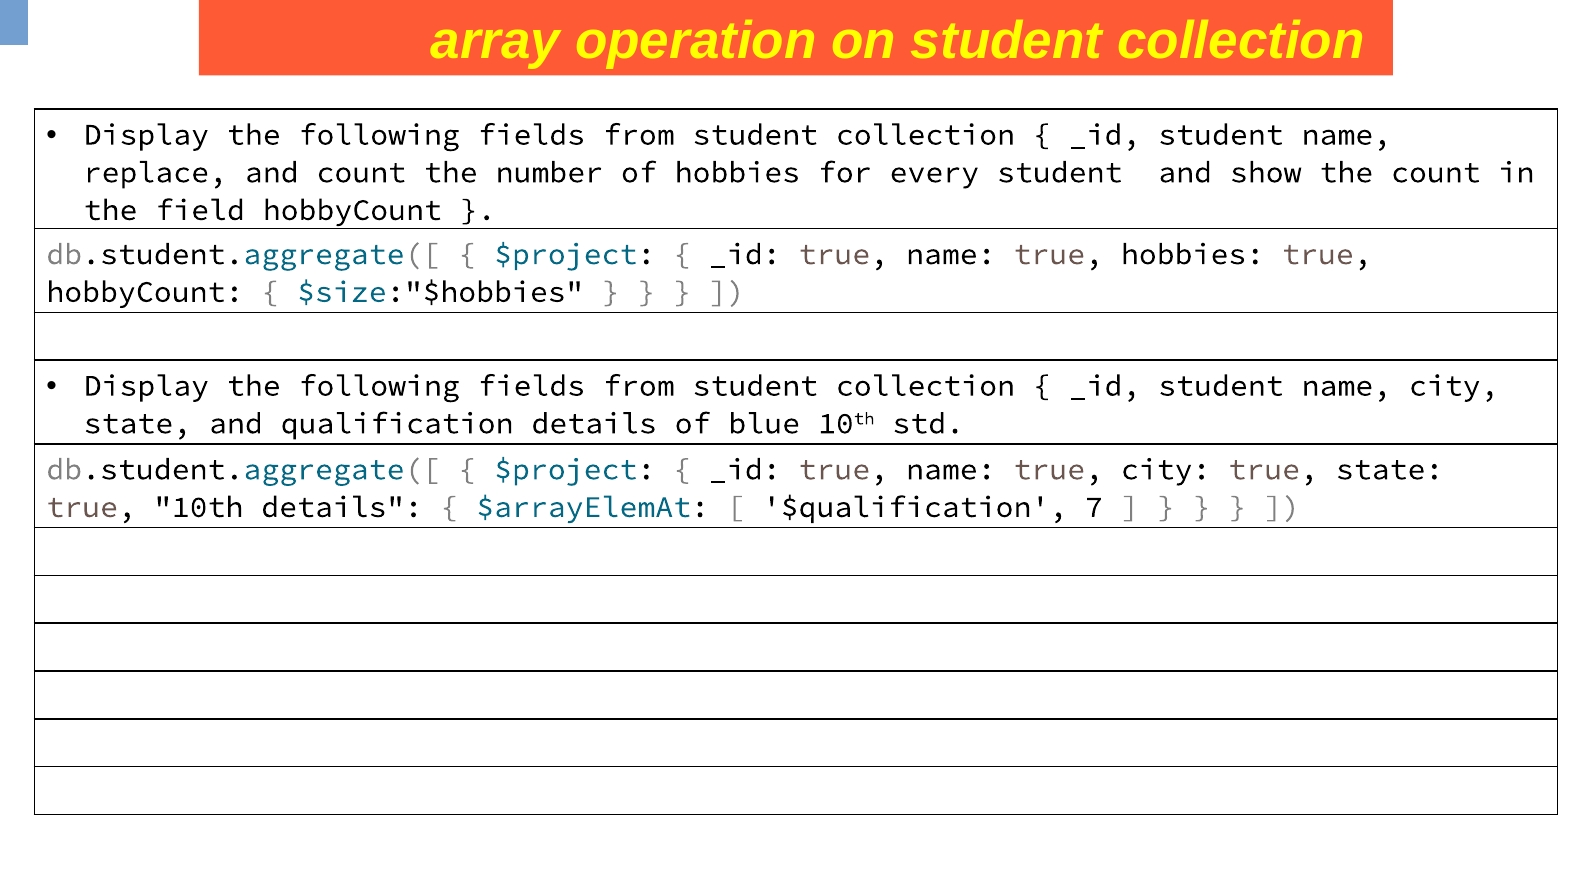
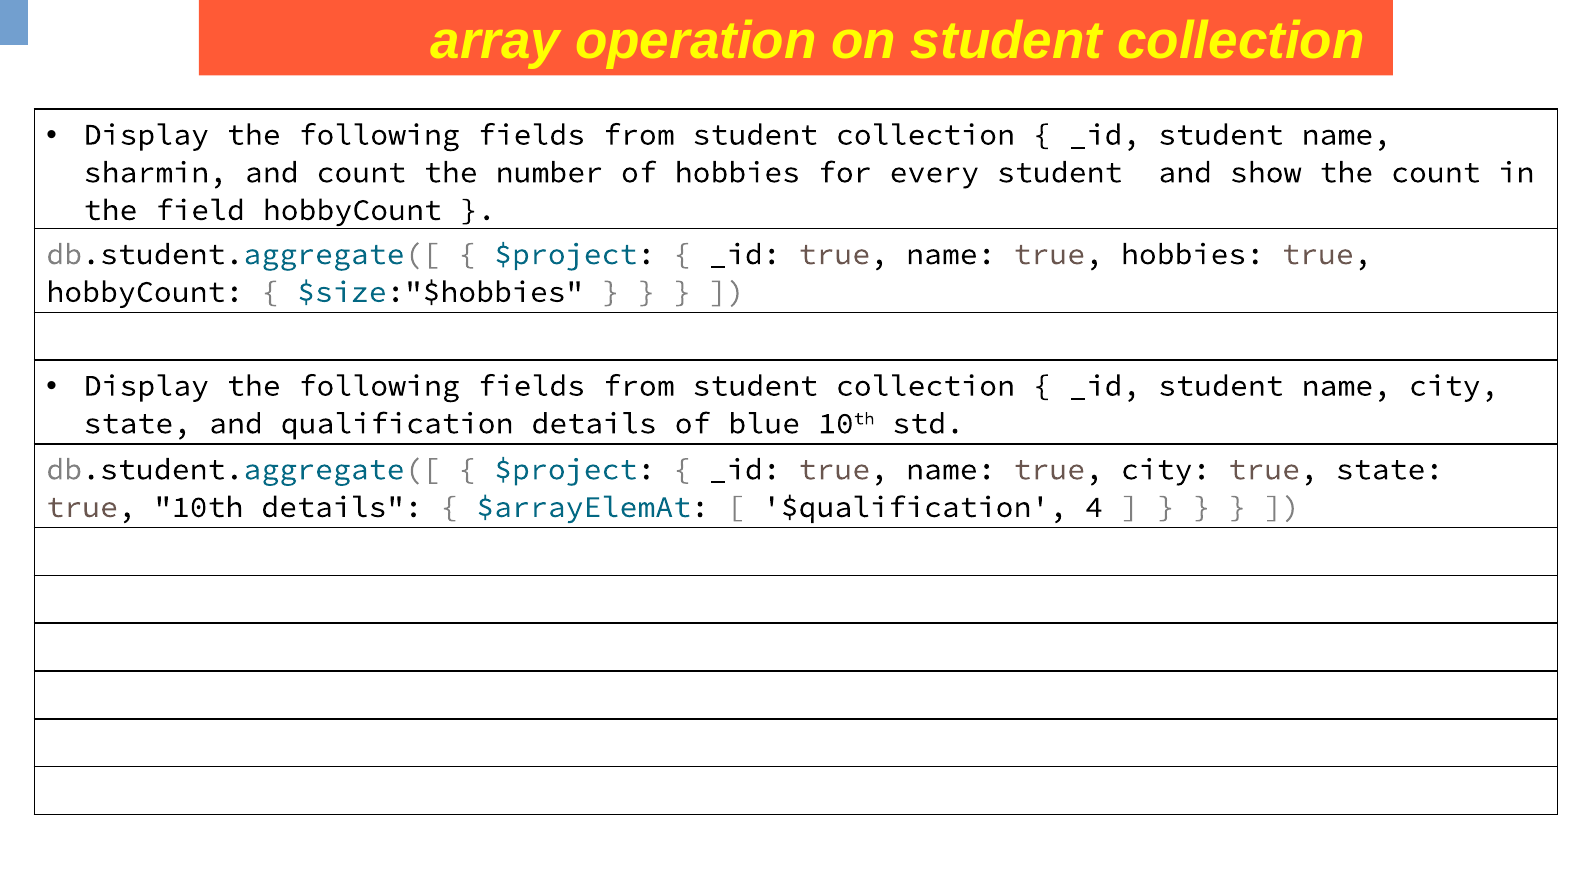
replace: replace -> sharmin (155, 172)
7: 7 -> 4 (1094, 507)
